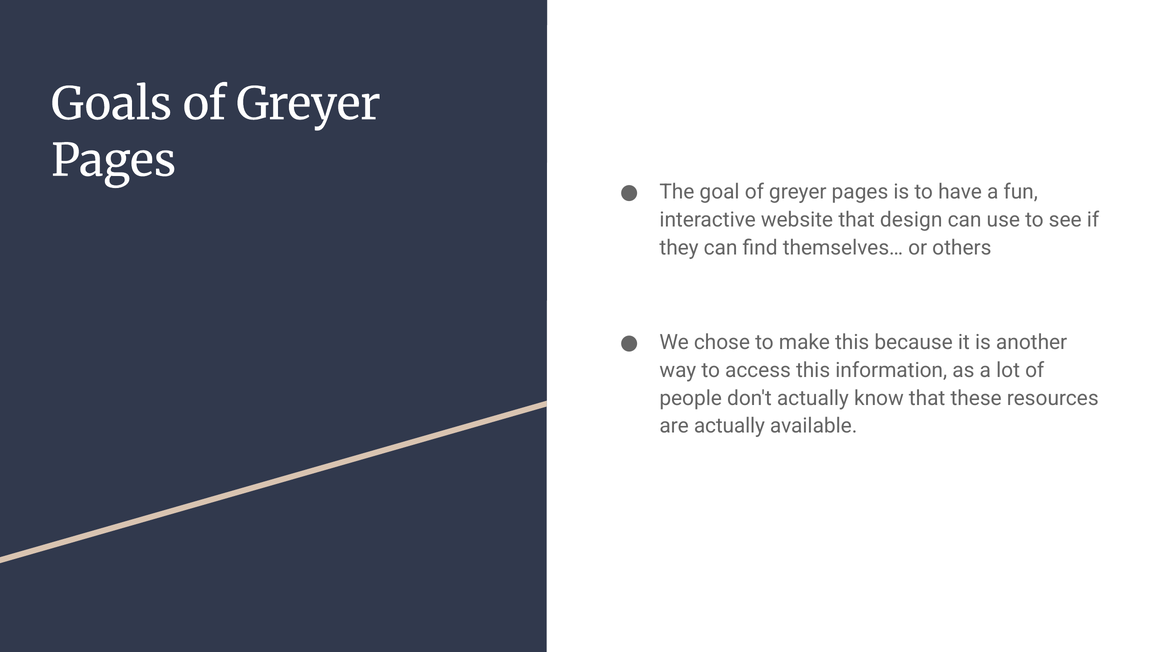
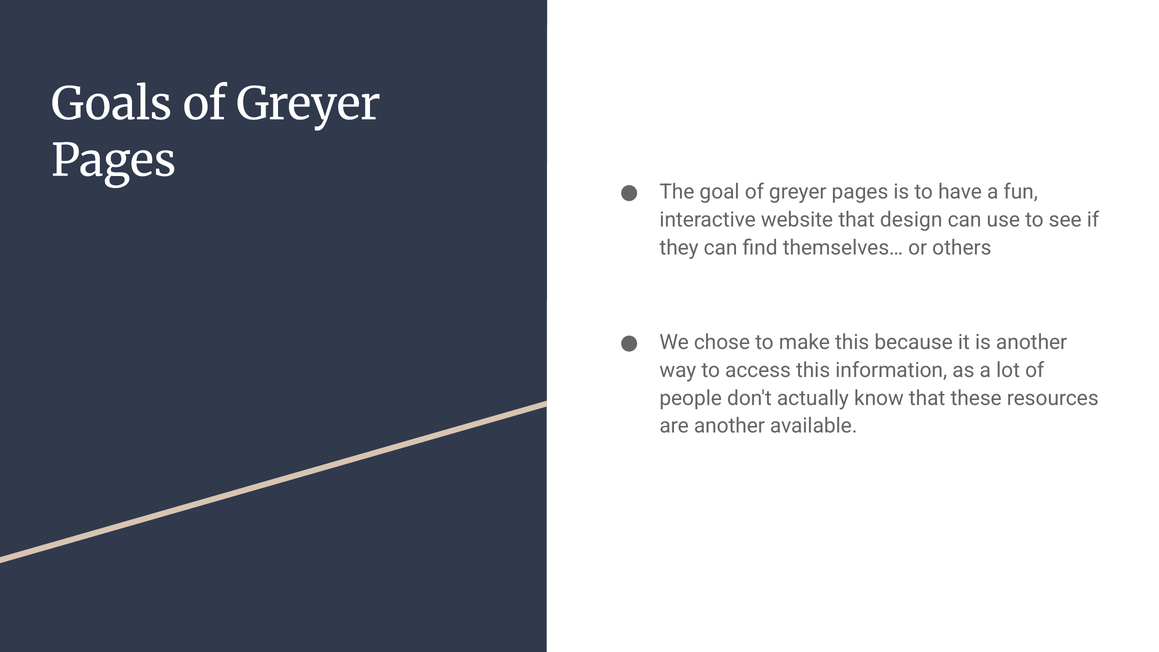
are actually: actually -> another (729, 426)
